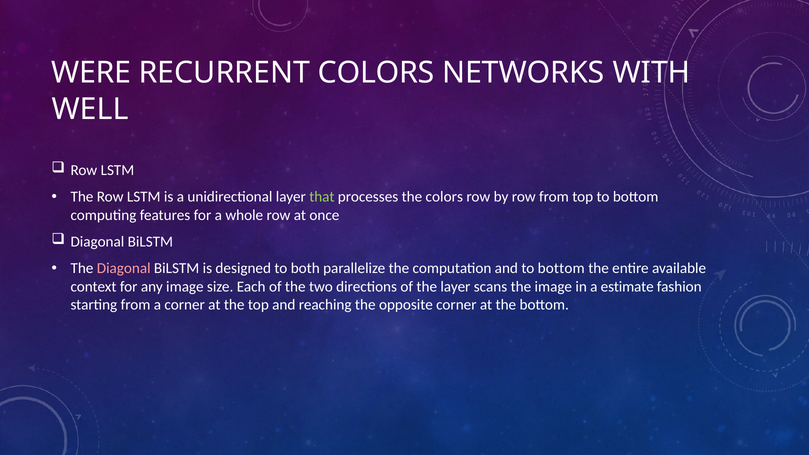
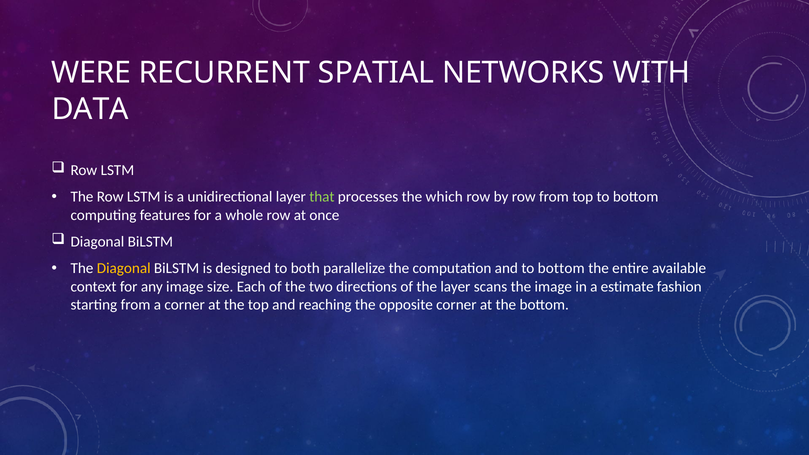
RECURRENT COLORS: COLORS -> SPATIAL (376, 73)
WELL: WELL -> DATA (90, 109)
the colors: colors -> which (444, 197)
Diagonal colour: pink -> yellow (124, 268)
